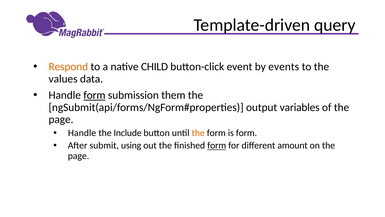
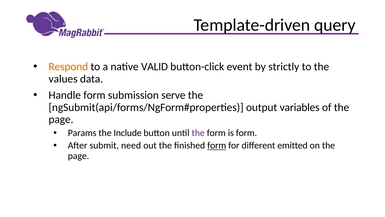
CHILD: CHILD -> VALID (155, 67)
events: events -> strictly (284, 67)
form underline: present -> none (94, 95)
them: them -> serve (173, 95)
Handle: Handle -> Params (82, 133)
the colour: orange -> purple (198, 133)
using: using -> need (131, 145)
amount: amount -> emitted (292, 145)
